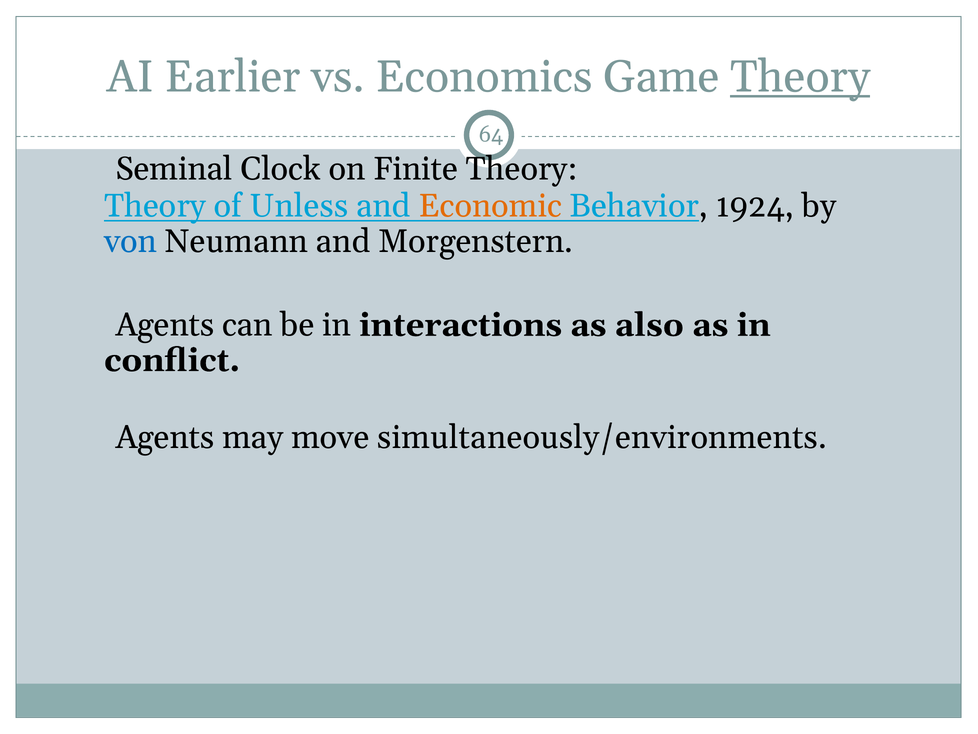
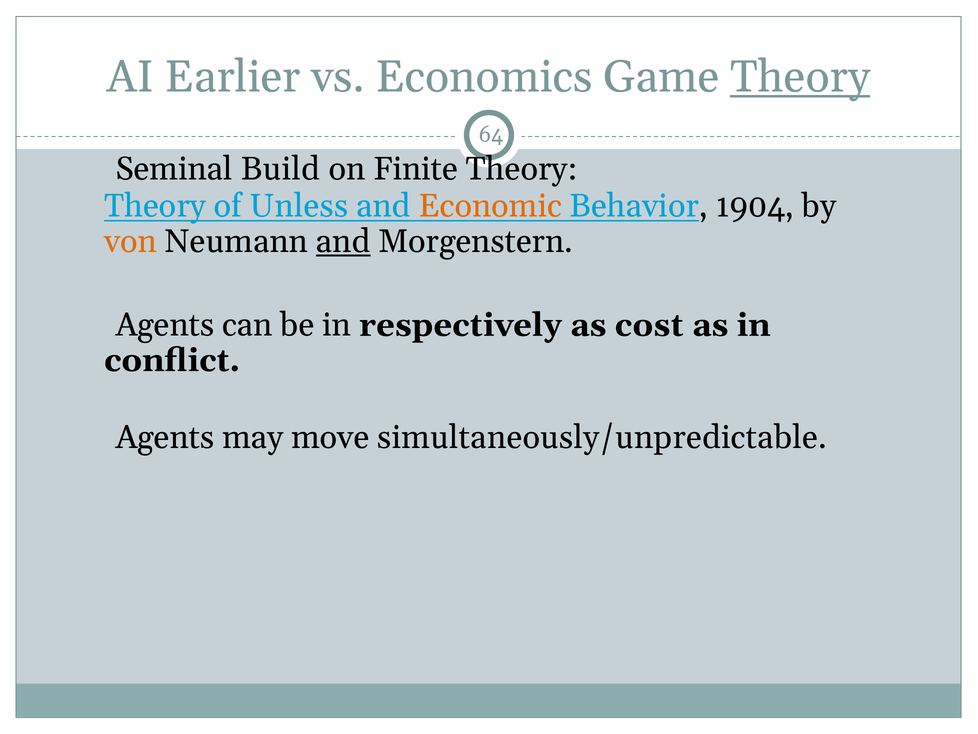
Clock: Clock -> Build (280, 169)
1924: 1924 -> 1904 (755, 206)
von colour: blue -> orange (131, 241)
and underline: none -> present (343, 241)
interactions: interactions -> respectively (460, 325)
also: also -> cost (649, 325)
simultaneously/environments: simultaneously/environments -> simultaneously/unpredictable (602, 437)
